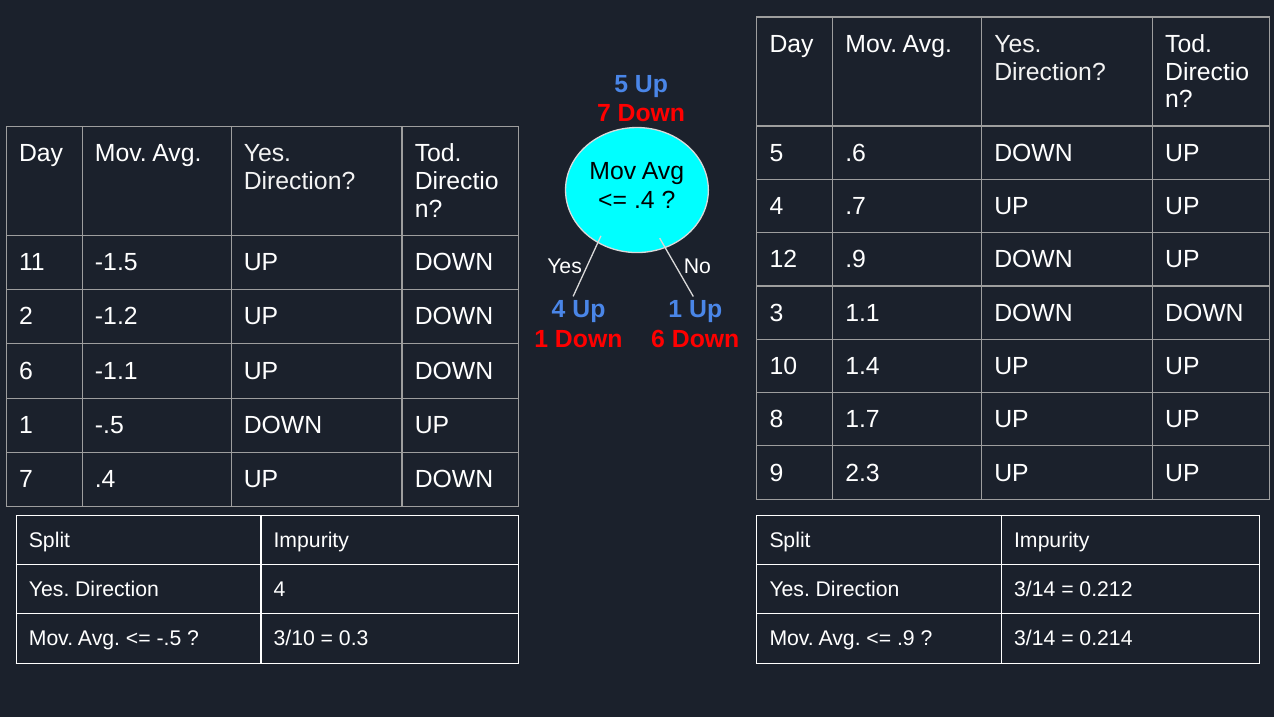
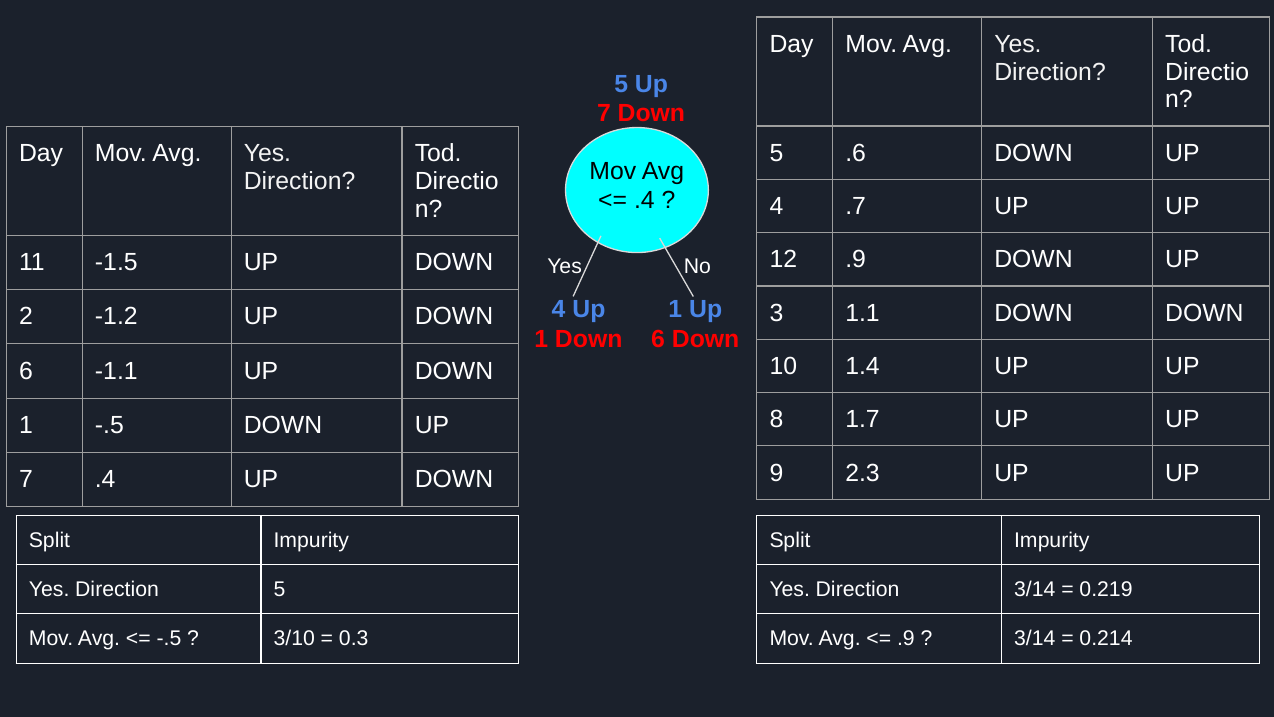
Direction 4: 4 -> 5 (280, 589)
0.212: 0.212 -> 0.219 (1106, 589)
